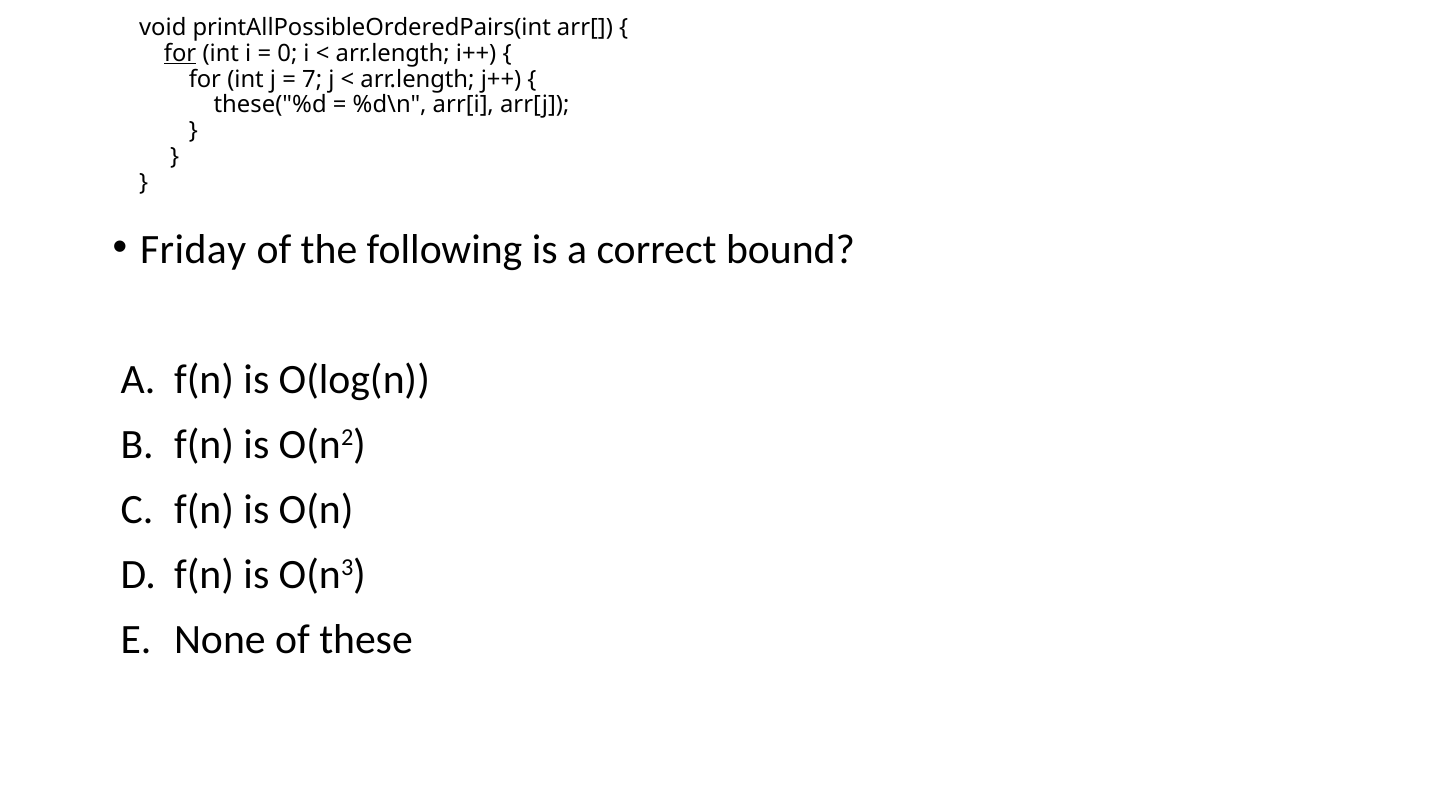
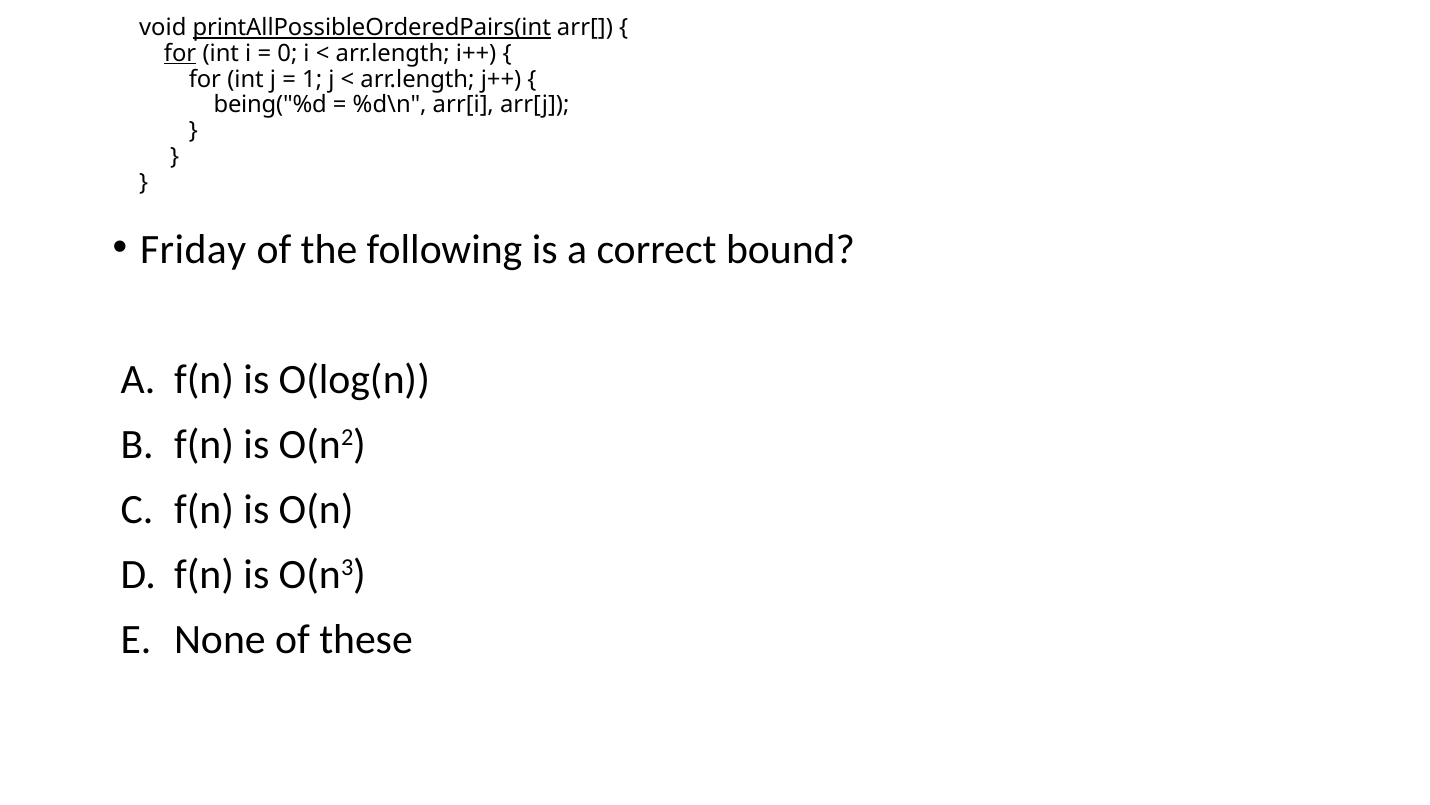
printAllPossibleOrderedPairs(int underline: none -> present (372, 28)
7: 7 -> 1 (312, 79)
these("%d: these("%d -> being("%d (270, 105)
